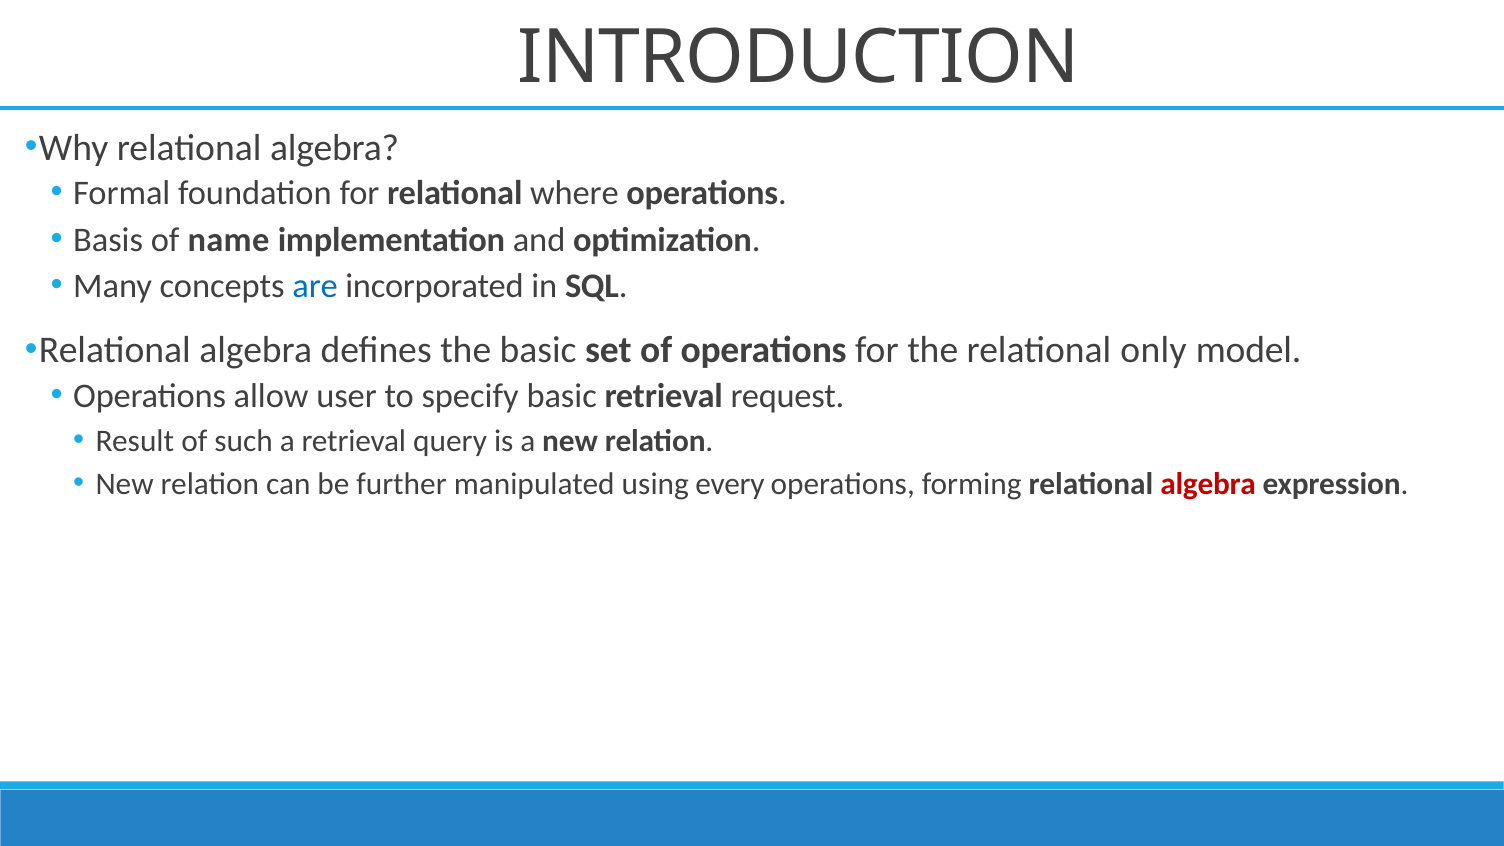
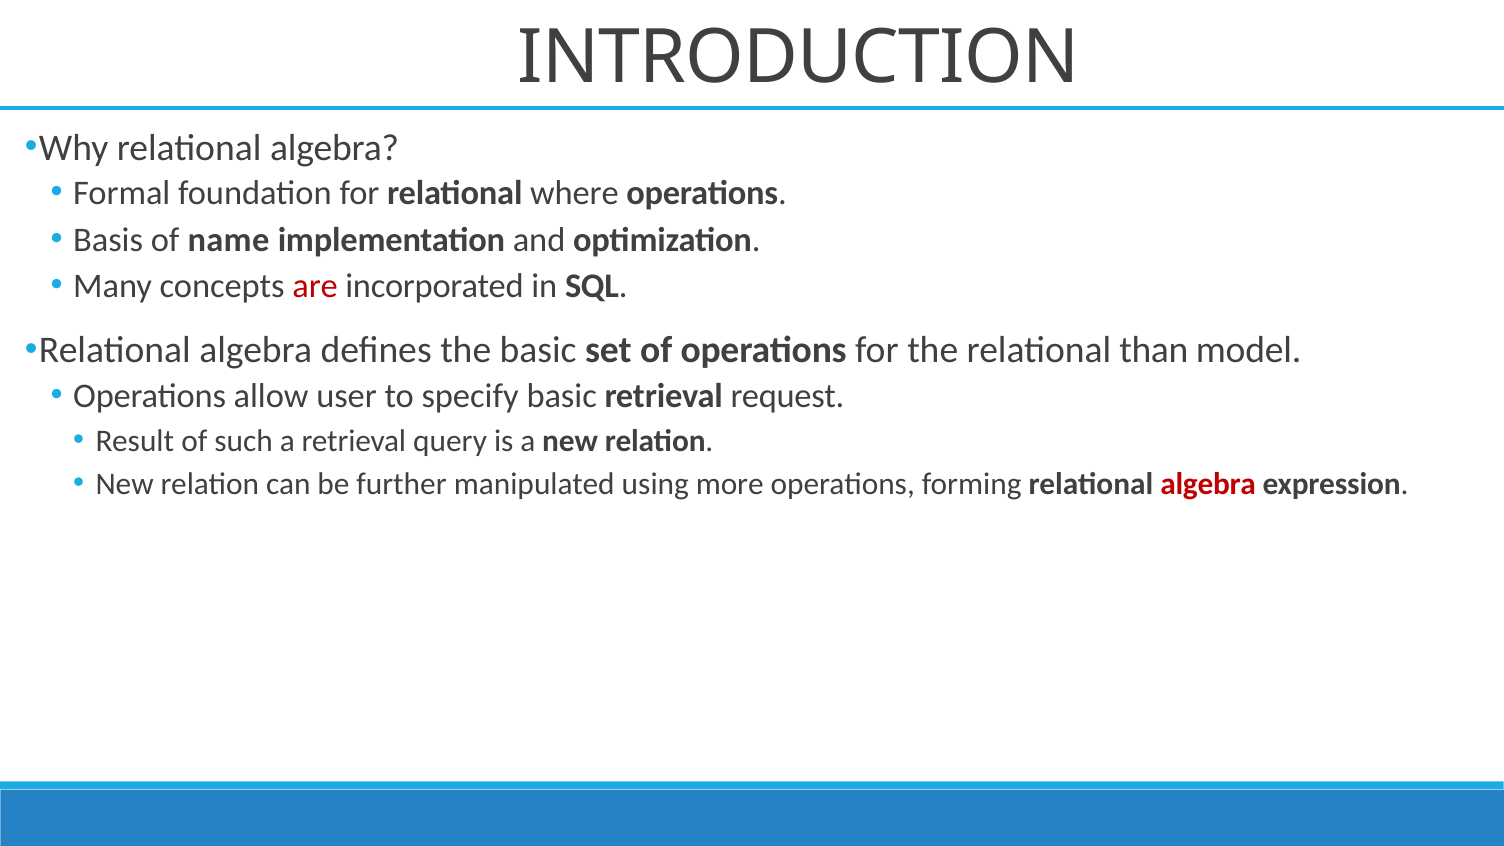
are colour: blue -> red (315, 286)
only: only -> than (1154, 350)
every: every -> more (730, 484)
